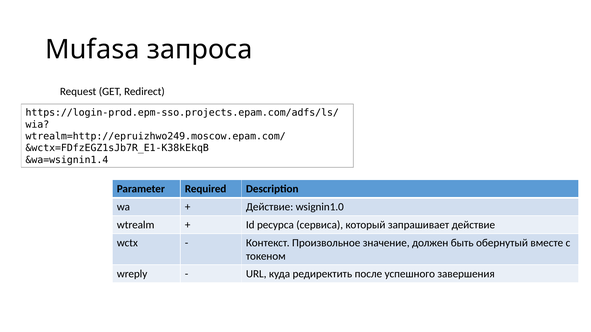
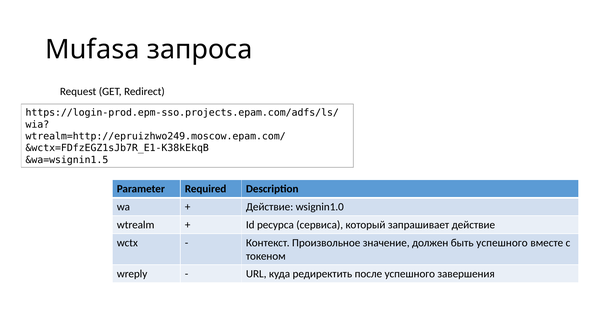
&wa=wsignin1.4: &wa=wsignin1.4 -> &wa=wsignin1.5 (67, 160)
быть обернутый: обернутый -> успешного (502, 243)
